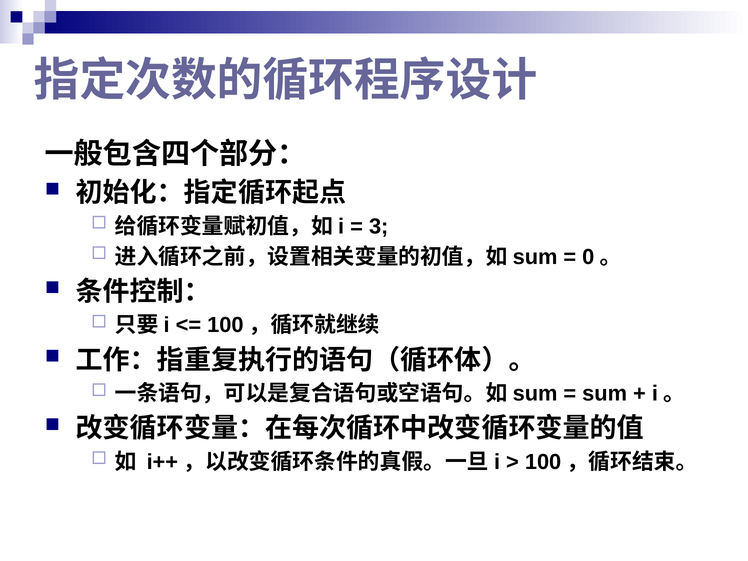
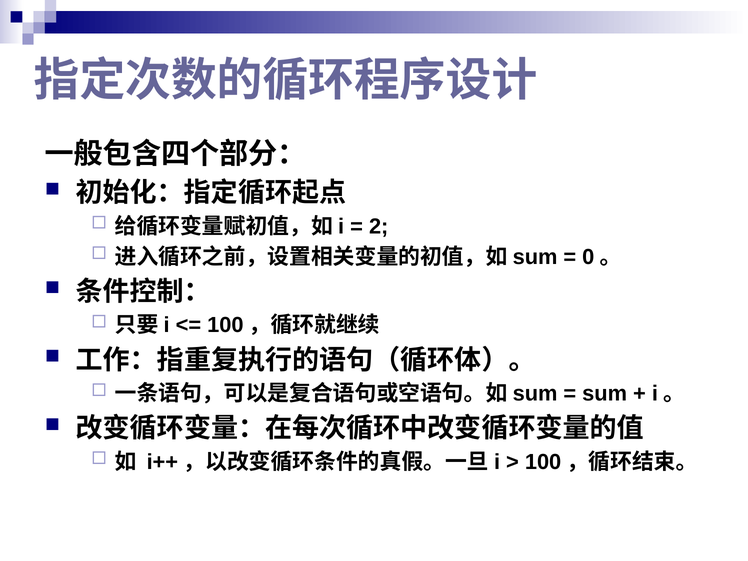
3: 3 -> 2 (379, 226)
